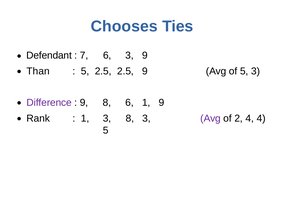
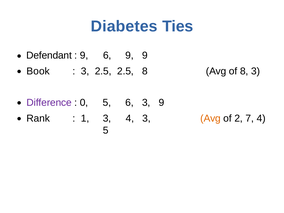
Chooses: Chooses -> Diabetes (124, 26)
7: 7 -> 9 (84, 55)
6 3: 3 -> 9 (129, 55)
Than: Than -> Book (38, 71)
5: 5 -> 3 (85, 71)
2.5 9: 9 -> 8 (145, 71)
of 5: 5 -> 8 (244, 71)
9: 9 -> 0 (84, 103)
8: 8 -> 5 (107, 103)
6 1: 1 -> 3 (146, 103)
3 8: 8 -> 4 (130, 118)
Avg colour: purple -> orange (211, 118)
2 4: 4 -> 7 (250, 118)
